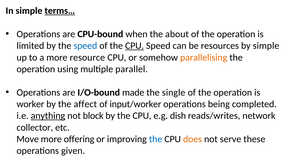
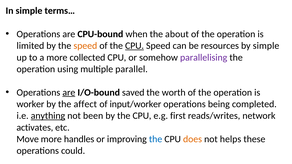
terms… underline: present -> none (60, 11)
speed colour: blue -> orange (85, 46)
resource: resource -> collected (87, 57)
parallelising colour: orange -> purple (204, 57)
are underline: none -> present (69, 93)
made: made -> saved (133, 93)
single: single -> worth (174, 93)
block: block -> been (93, 116)
dish: dish -> first (178, 116)
collector: collector -> activates (35, 128)
offering: offering -> handles (79, 139)
serve: serve -> helps (231, 139)
given: given -> could (73, 151)
